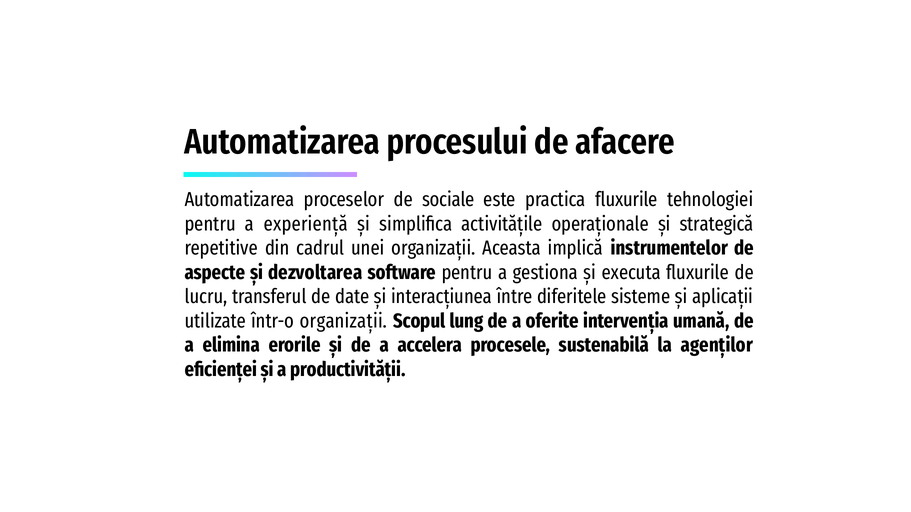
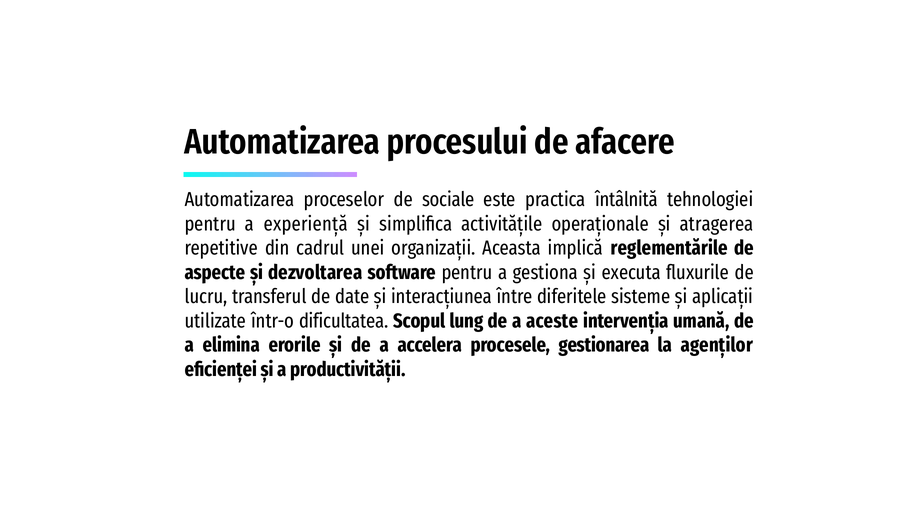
practica fluxurile: fluxurile -> întâlnită (626, 200)
strategică: strategică -> atragerea (717, 224)
instrumentelor: instrumentelor -> reglementările (669, 248)
într-o organizații: organizații -> dificultatea (344, 321)
oferite: oferite -> aceste (552, 321)
sustenabilă: sustenabilă -> gestionarea (604, 346)
